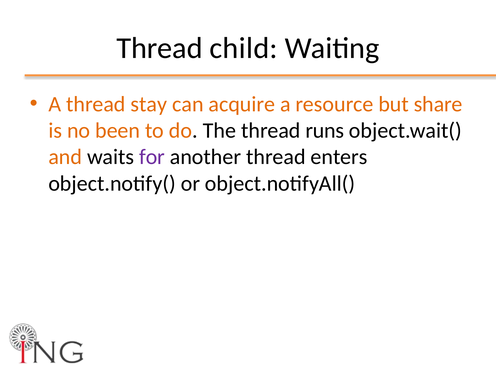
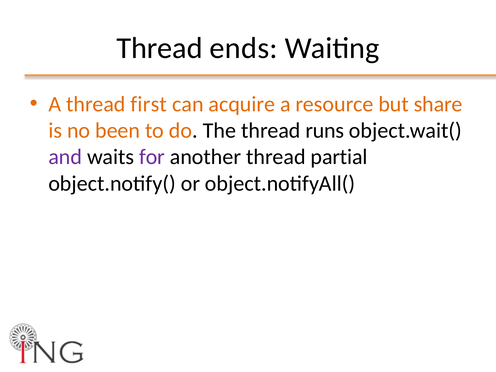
child: child -> ends (244, 48)
stay: stay -> first (149, 104)
and colour: orange -> purple (65, 157)
enters: enters -> partial (339, 157)
